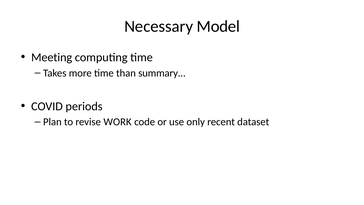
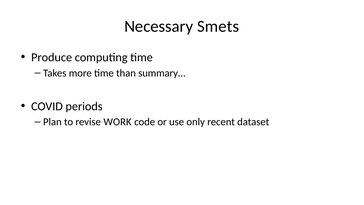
Model: Model -> Smets (218, 26)
Meeting: Meeting -> Produce (52, 57)
